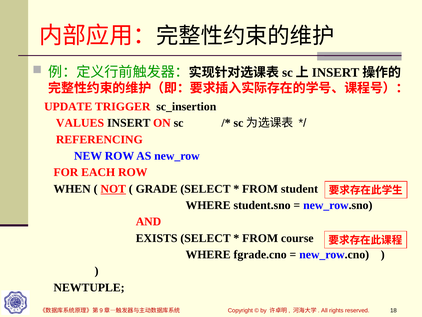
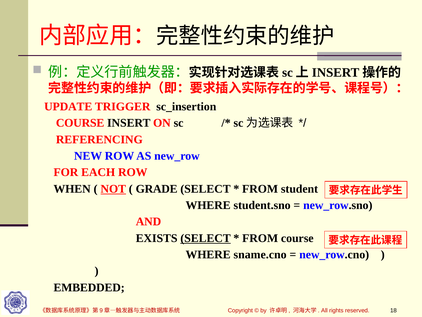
VALUES: VALUES -> COURSE (80, 123)
SELECT underline: none -> present (206, 238)
fgrade.cno: fgrade.cno -> sname.cno (260, 254)
NEWTUPLE: NEWTUPLE -> EMBEDDED (89, 287)
